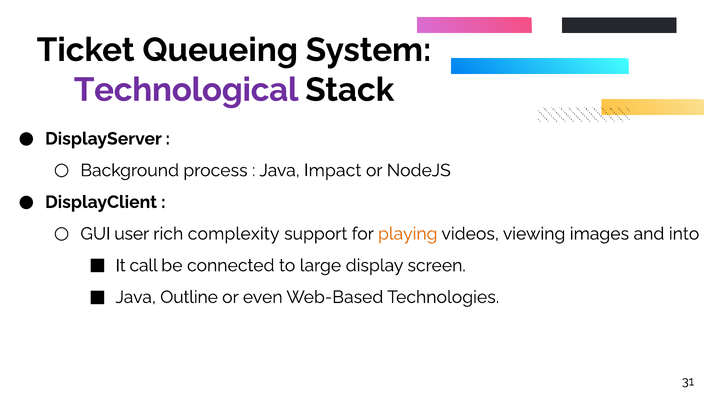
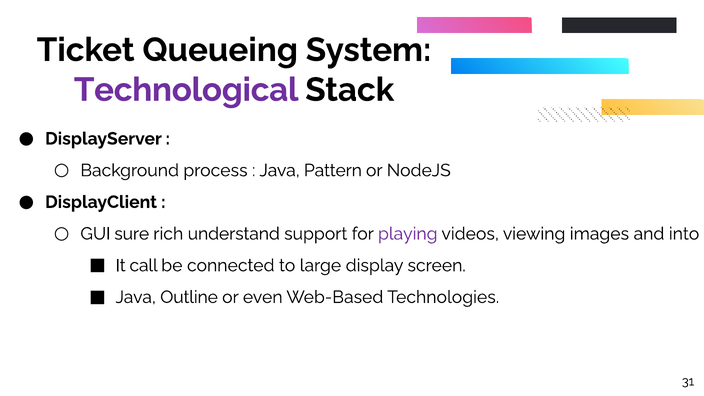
Impact: Impact -> Pattern (333, 170)
user: user -> sure (132, 234)
complexity: complexity -> understand (234, 234)
playing colour: orange -> purple (408, 234)
